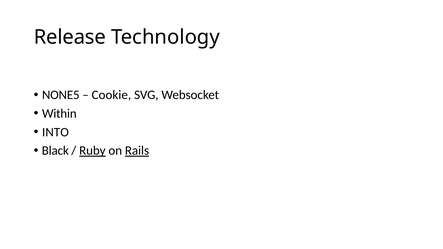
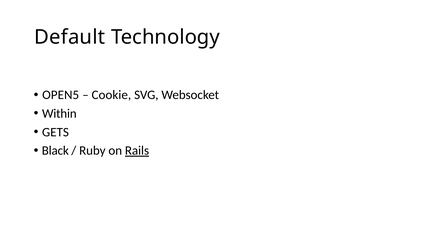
Release: Release -> Default (70, 37)
NONE5: NONE5 -> OPEN5 (61, 95)
INTO: INTO -> GETS (55, 132)
Ruby underline: present -> none (92, 151)
